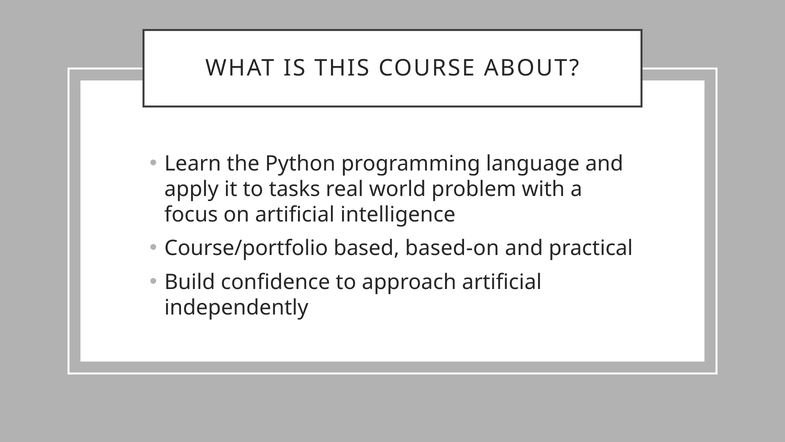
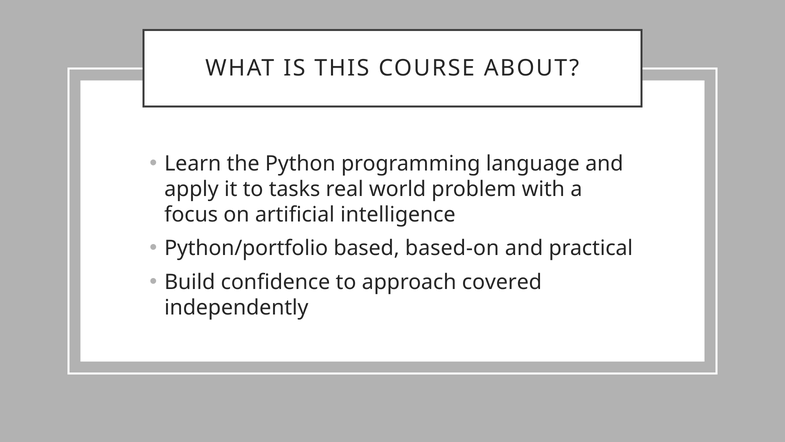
Course/portfolio: Course/portfolio -> Python/portfolio (246, 248)
approach artificial: artificial -> covered (502, 282)
